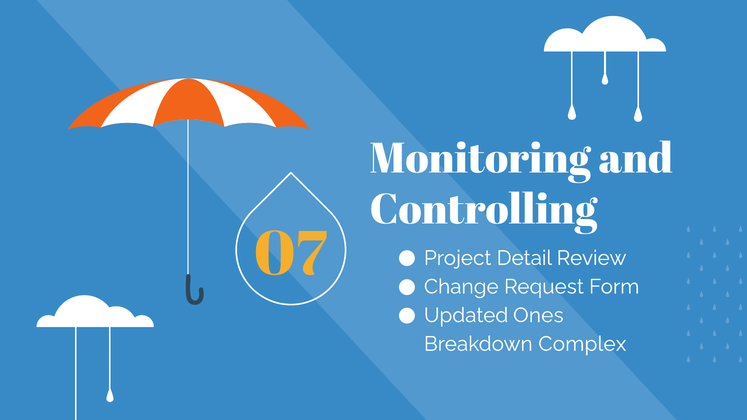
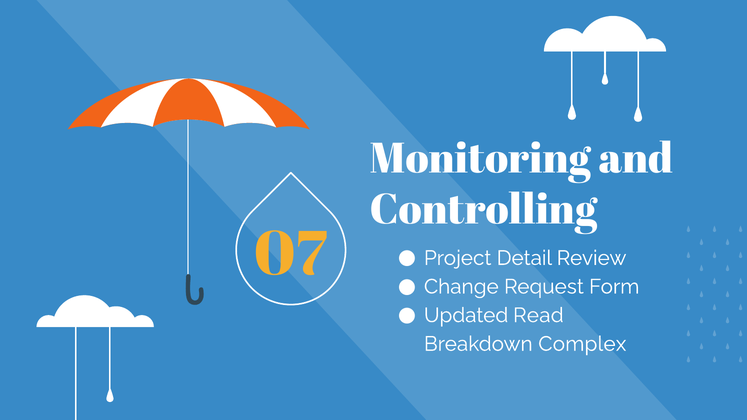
Ones: Ones -> Read (538, 315)
